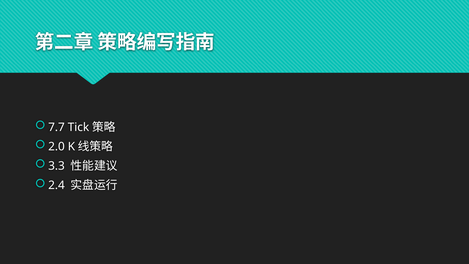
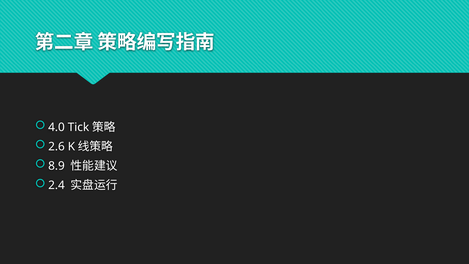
7.7: 7.7 -> 4.0 (56, 127)
2.0: 2.0 -> 2.6 (56, 147)
3.3: 3.3 -> 8.9 (56, 166)
